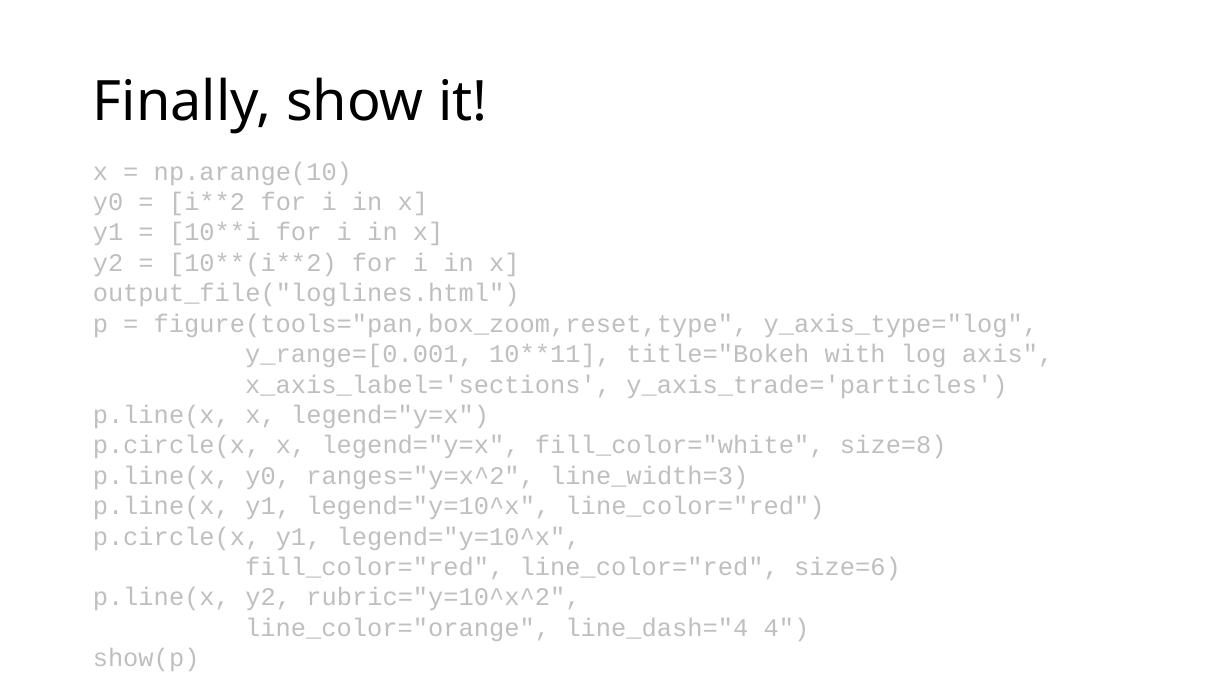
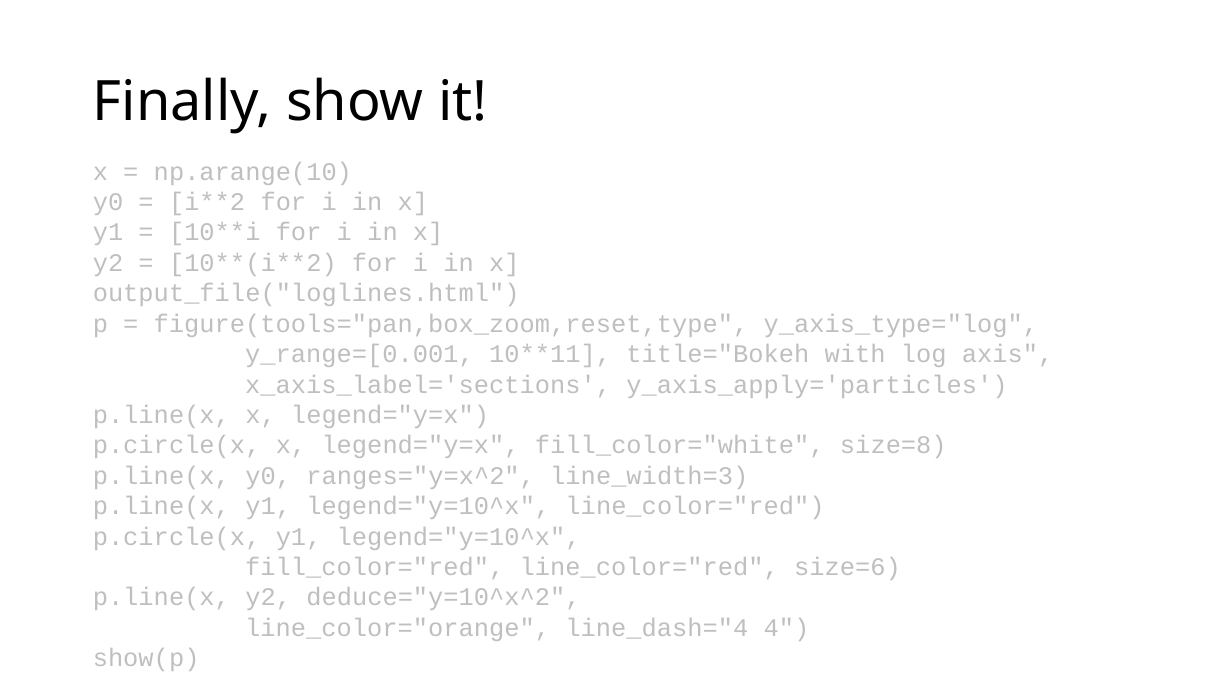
y_axis_trade='particles: y_axis_trade='particles -> y_axis_apply='particles (817, 385)
rubric="y=10^x^2: rubric="y=10^x^2 -> deduce="y=10^x^2 (443, 598)
